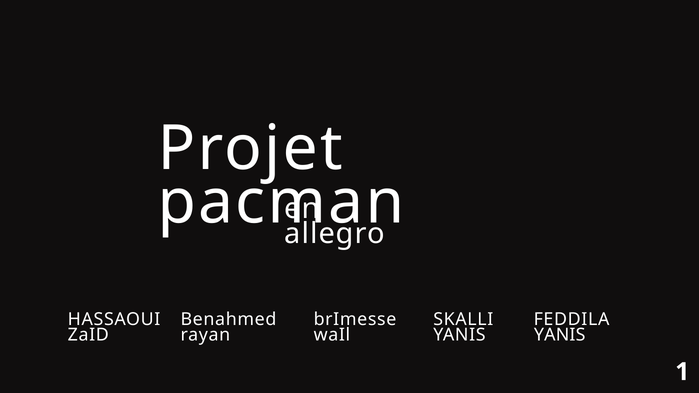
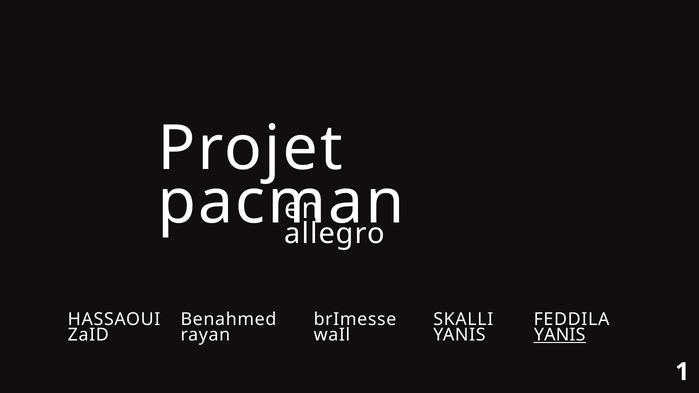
YANIS underline: none -> present (560, 335)
